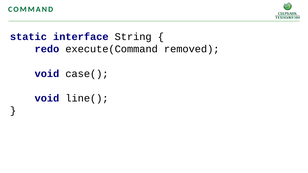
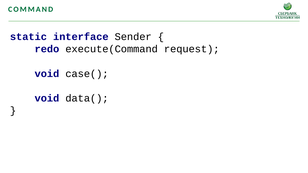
String: String -> Sender (133, 37)
removed: removed -> request (192, 49)
line(: line( -> data( (87, 98)
